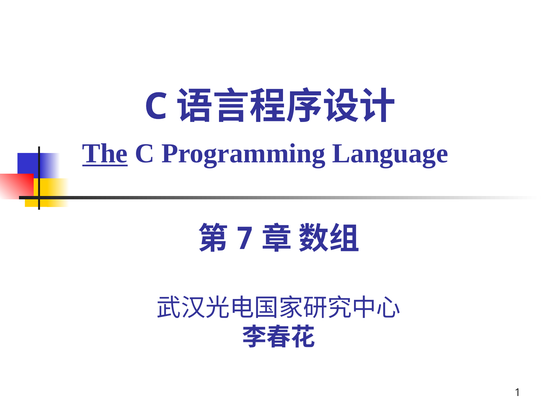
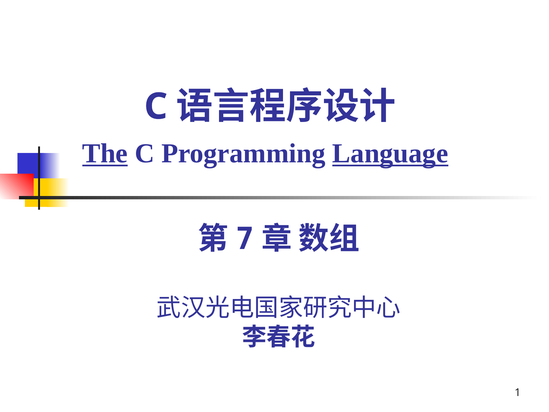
Language underline: none -> present (390, 153)
